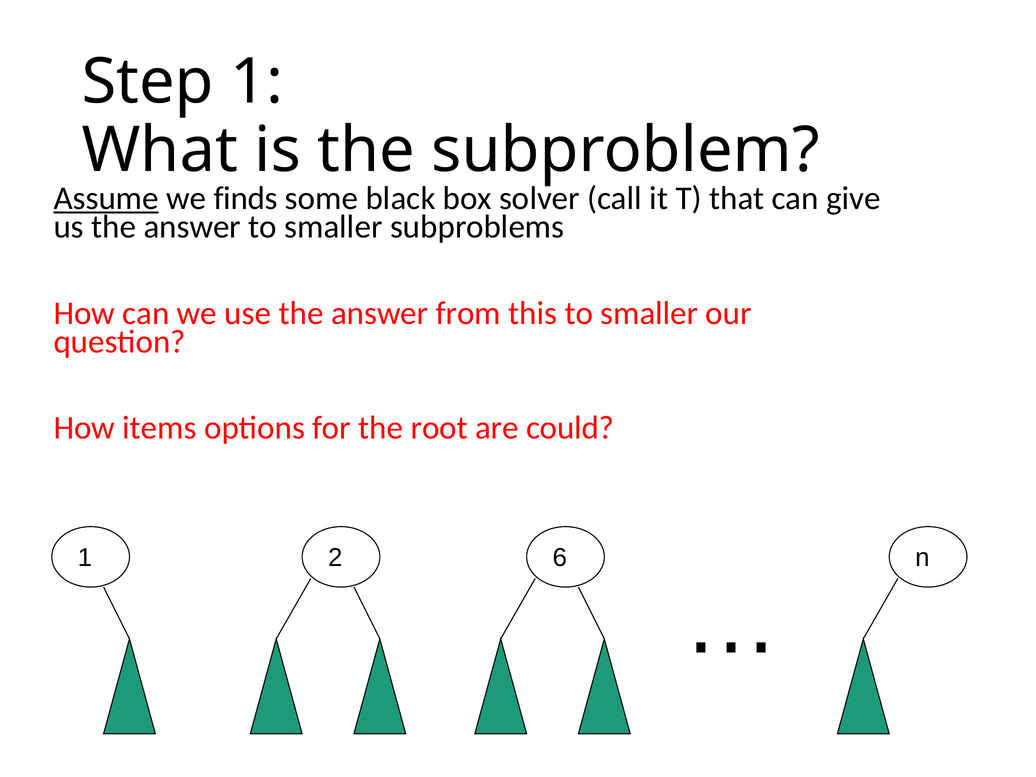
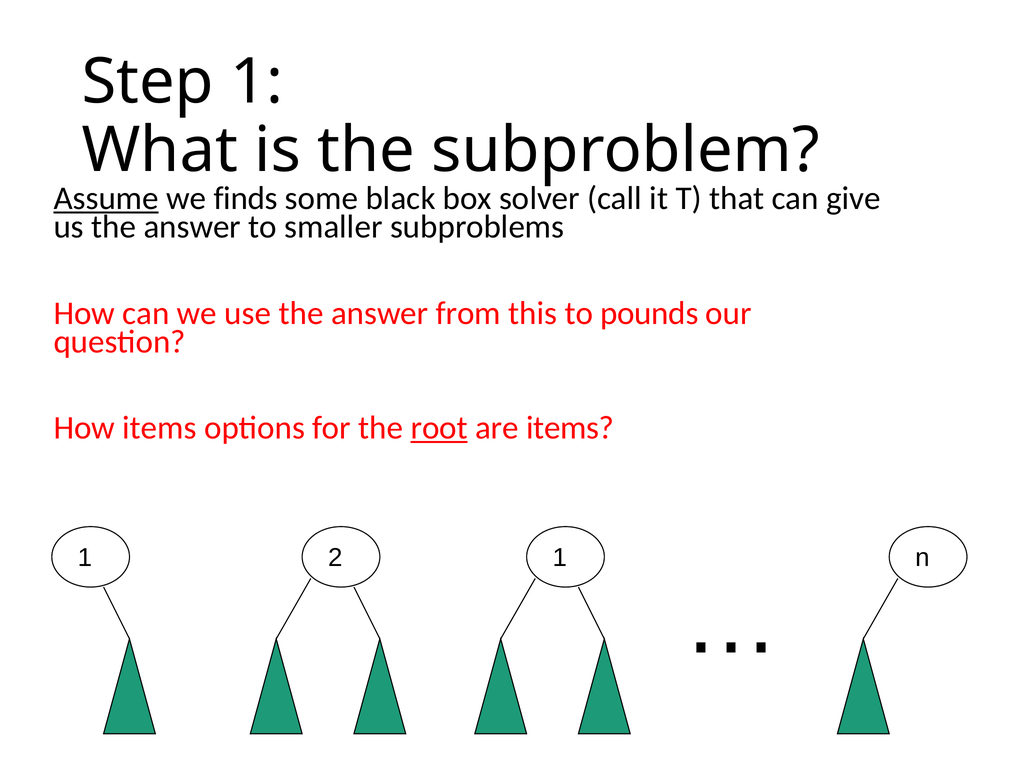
this to smaller: smaller -> pounds (649, 313)
root underline: none -> present (439, 428)
are could: could -> items (570, 428)
2 6: 6 -> 1 (560, 558)
